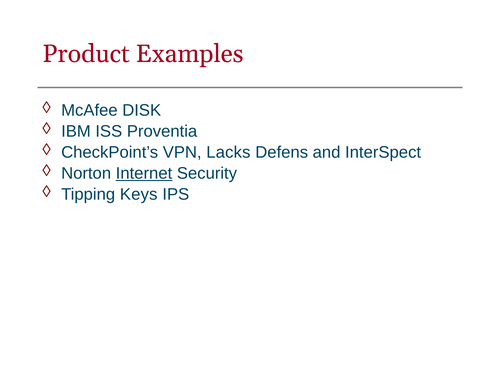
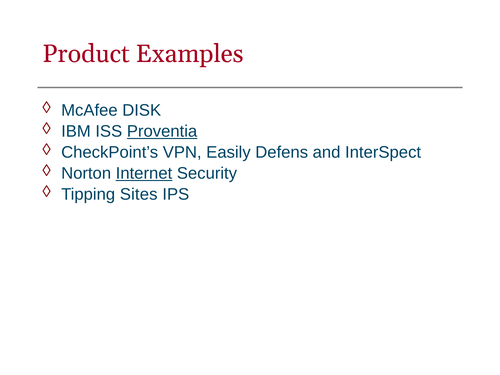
Proventia underline: none -> present (162, 131)
Lacks: Lacks -> Easily (228, 152)
Keys: Keys -> Sites (139, 194)
